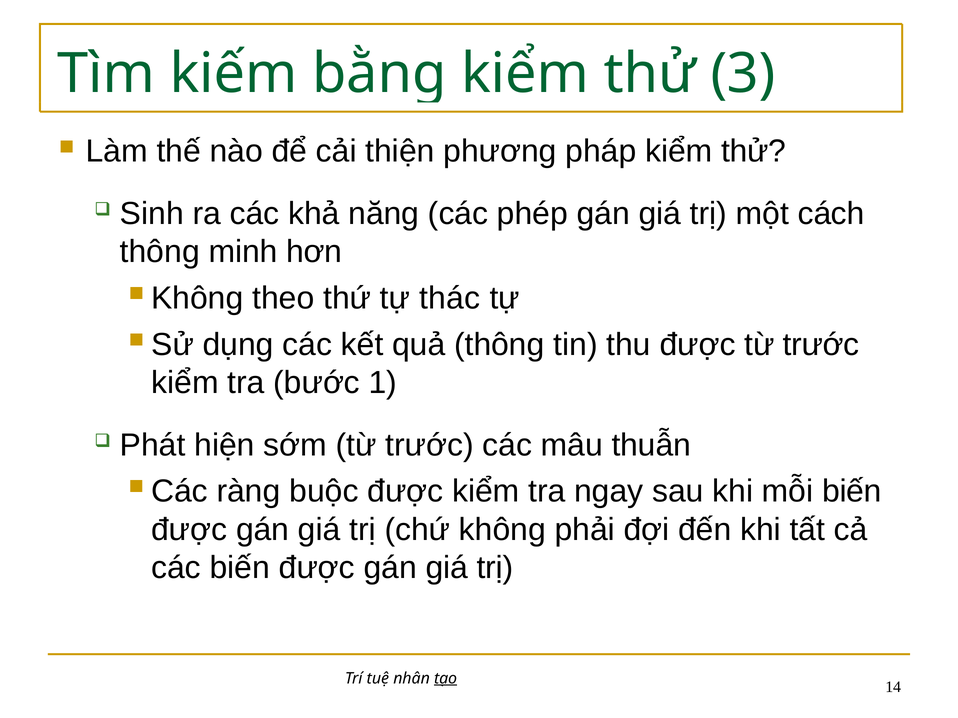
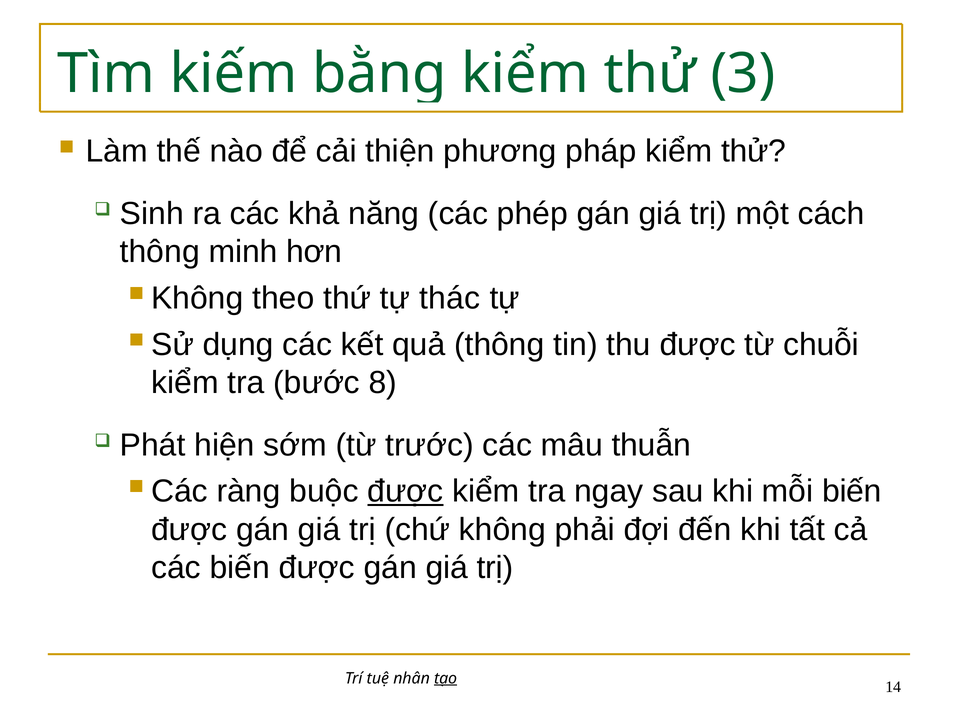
được từ trước: trước -> chuỗi (821, 345)
1: 1 -> 8 (383, 383)
được underline: none -> present (405, 492)
